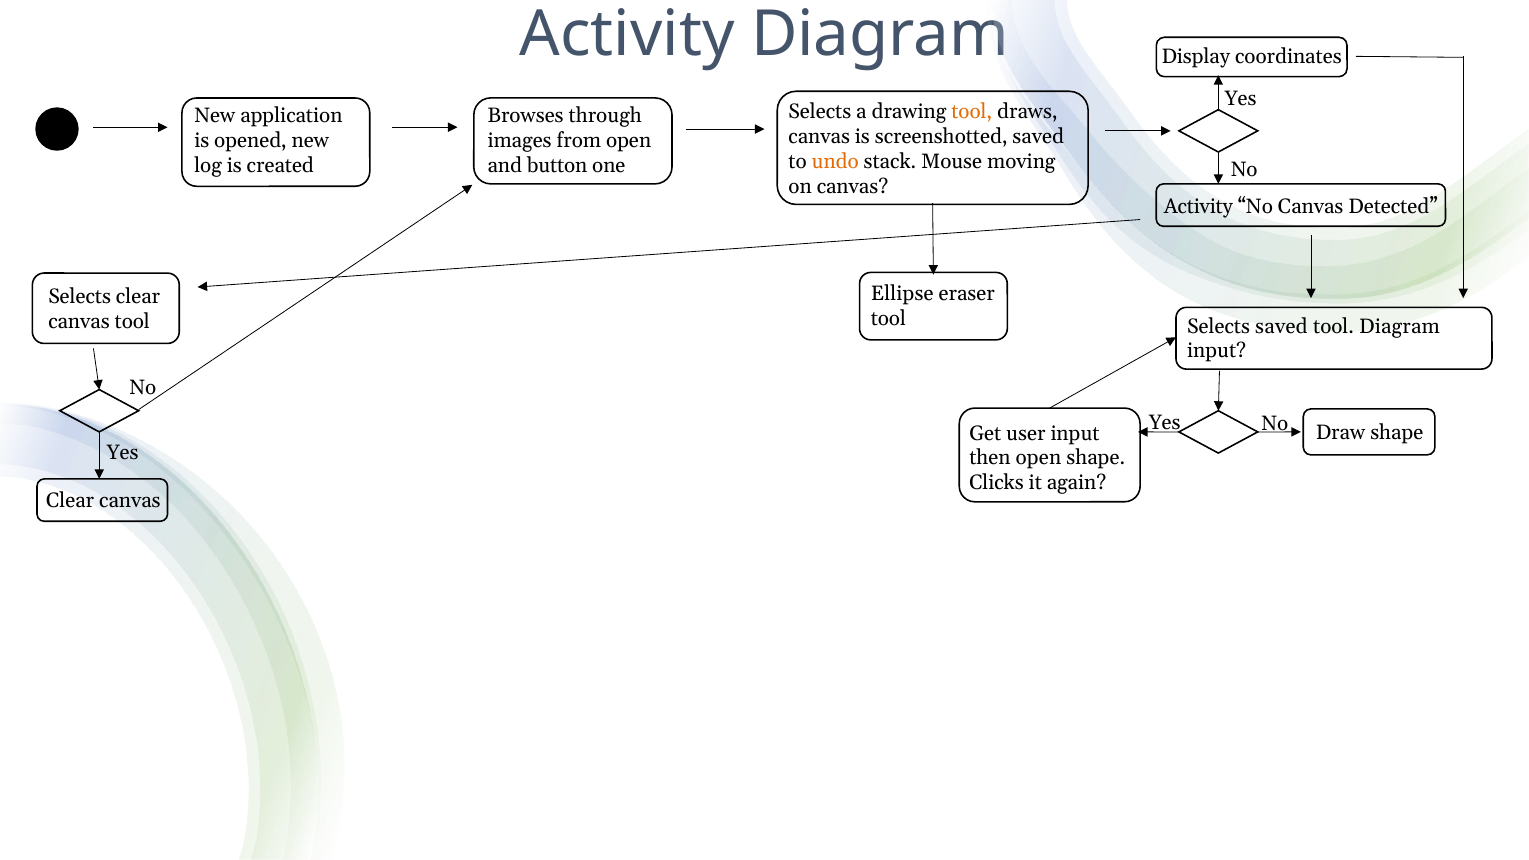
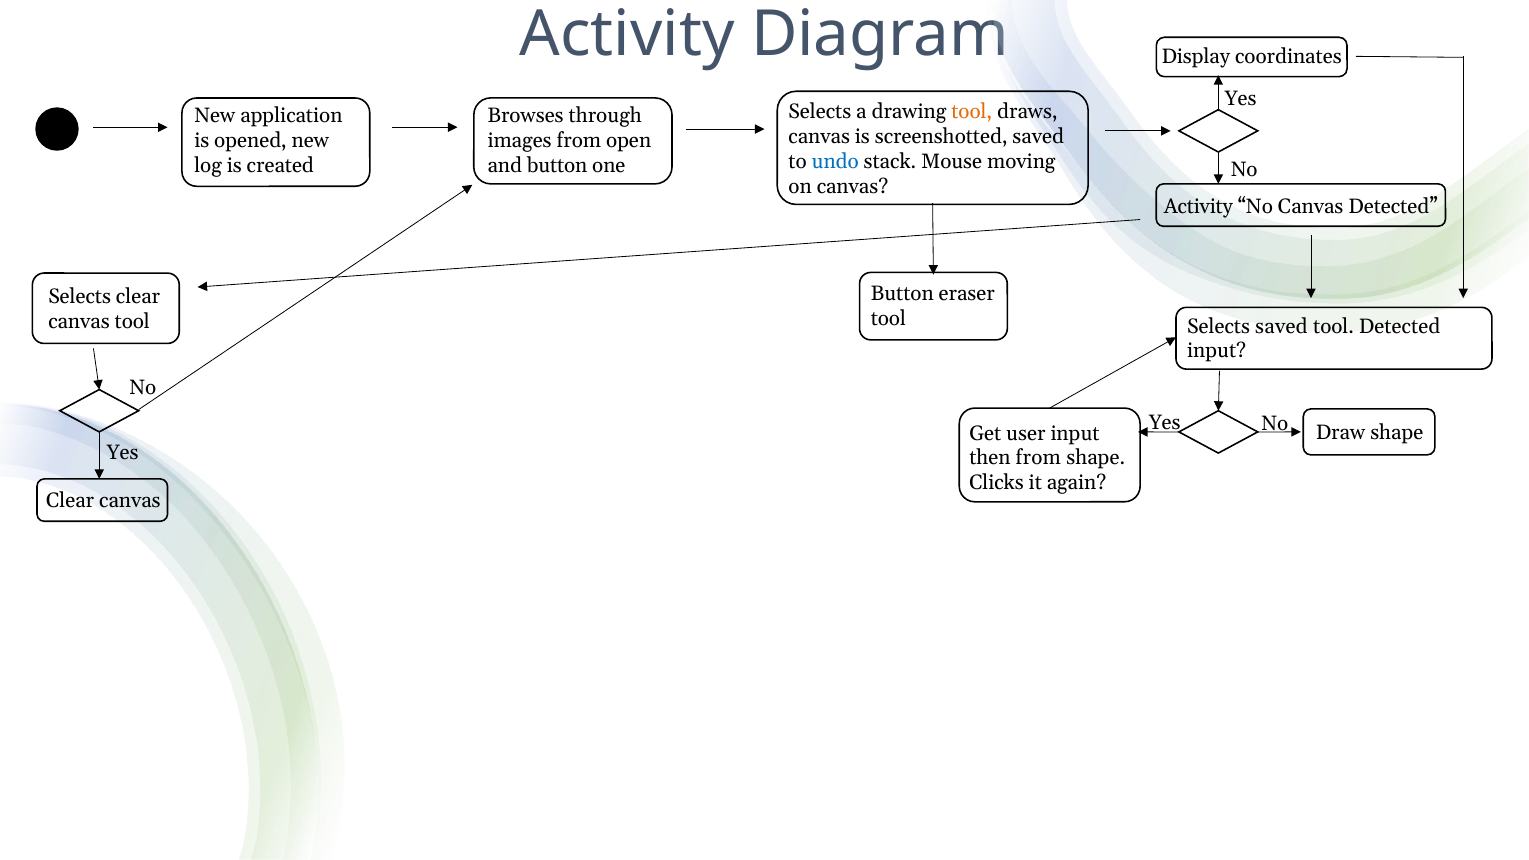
undo colour: orange -> blue (835, 162)
Ellipse: Ellipse -> Button (902, 294)
tool Diagram: Diagram -> Detected (1400, 326)
then open: open -> from (1038, 458)
